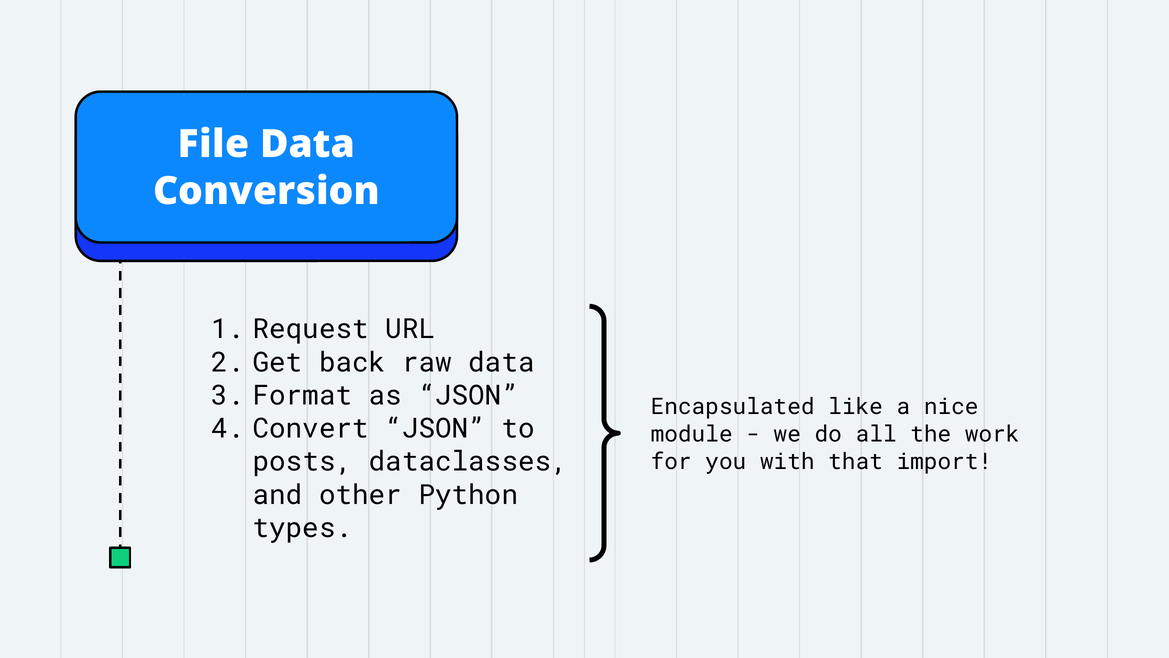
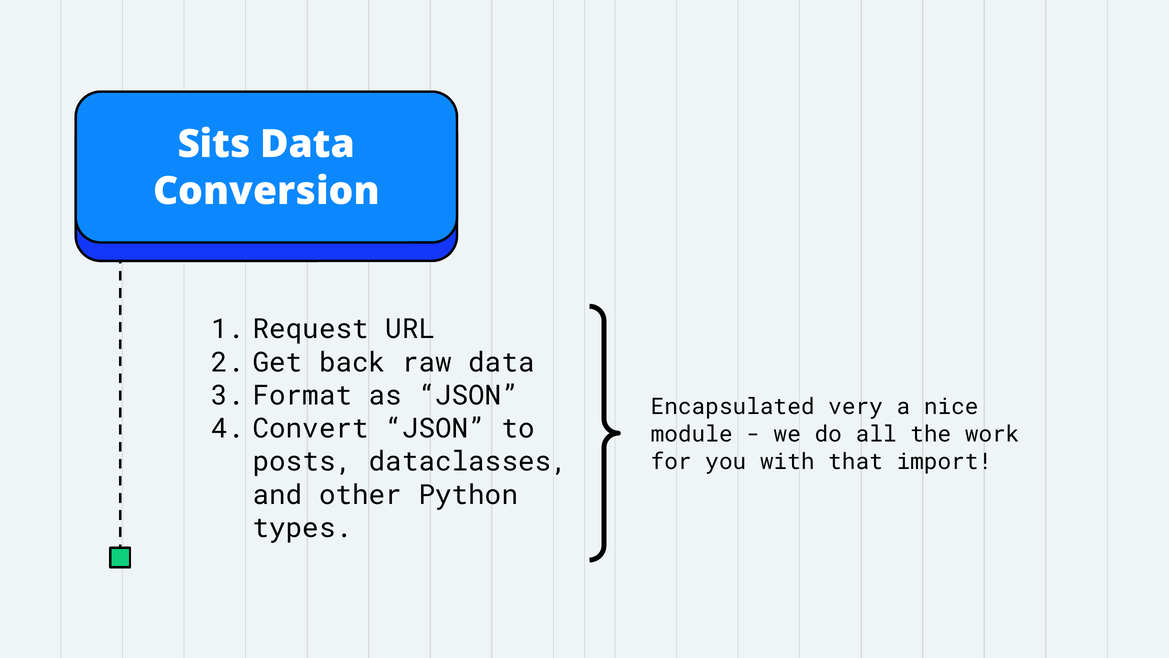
File: File -> Sits (214, 144)
like: like -> very (856, 407)
